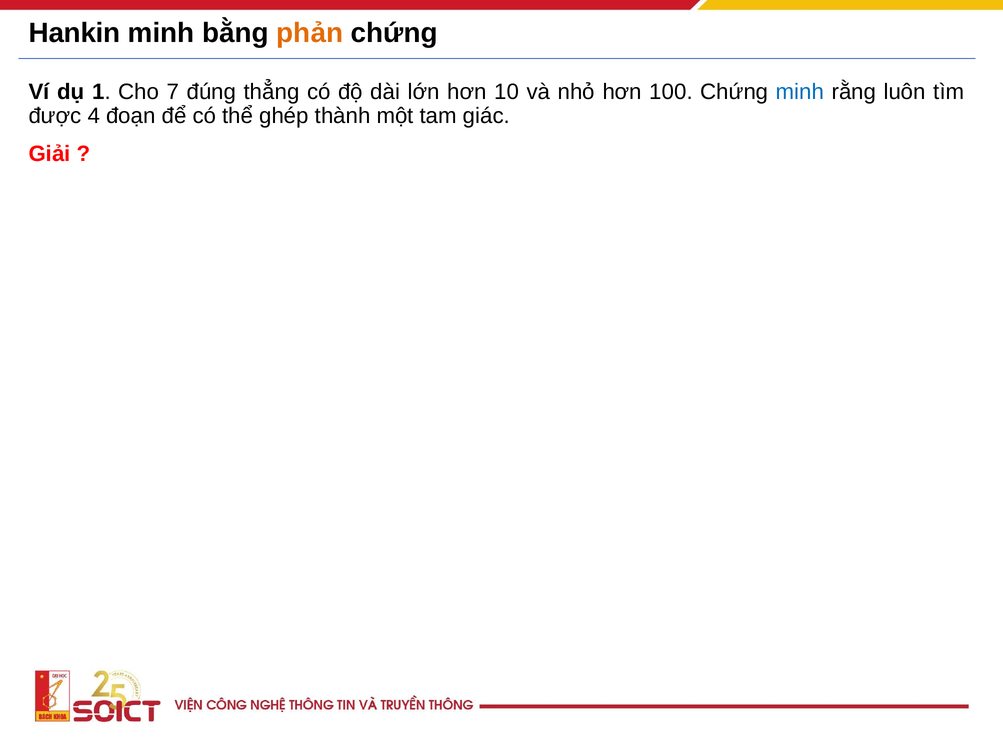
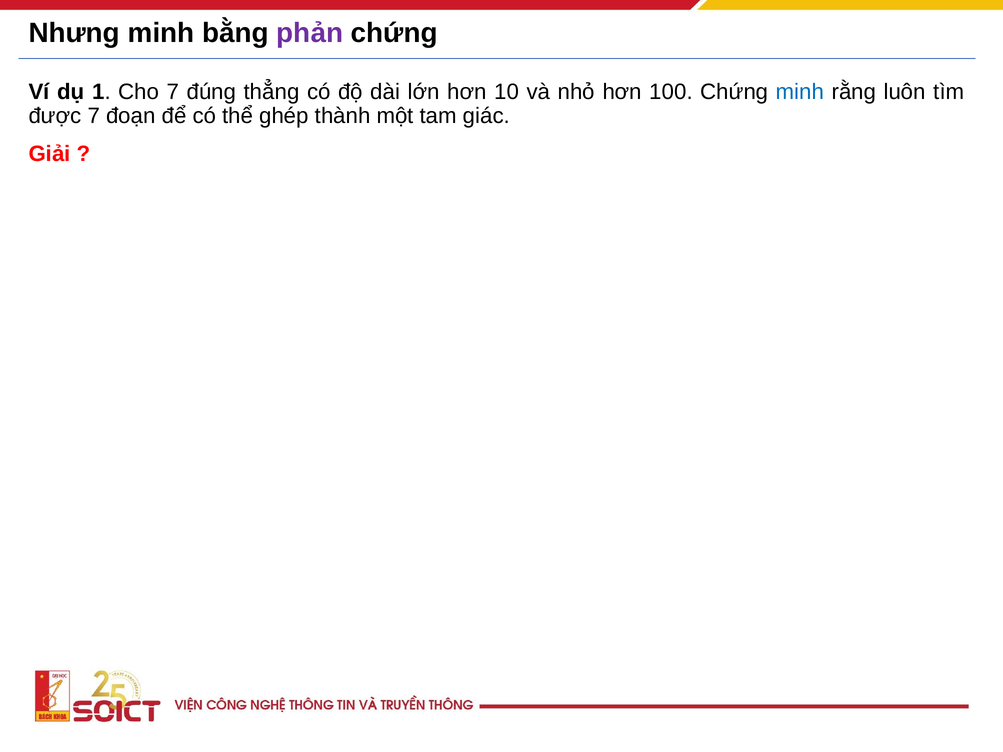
Hankin: Hankin -> Nhưng (74, 33)
phản colour: orange -> purple (310, 33)
được 4: 4 -> 7 (94, 116)
